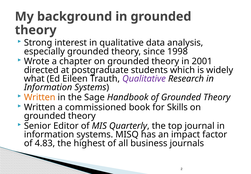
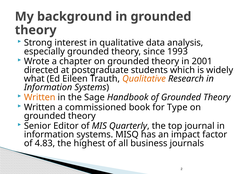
1998: 1998 -> 1993 (178, 51)
Qualitative colour: purple -> orange (144, 79)
Skills: Skills -> Type (177, 107)
